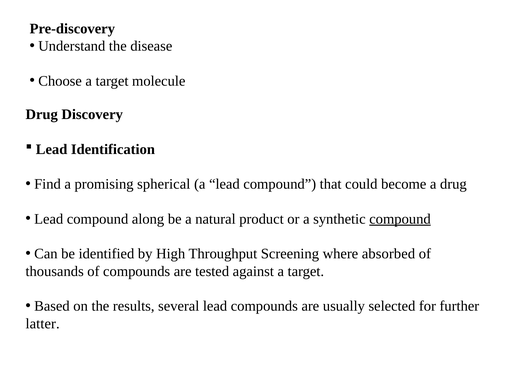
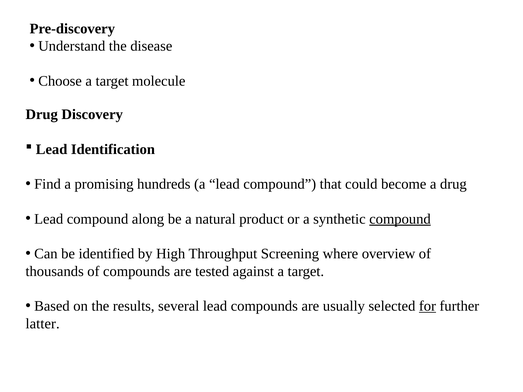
spherical: spherical -> hundreds (164, 184)
absorbed: absorbed -> overview (389, 254)
for underline: none -> present (427, 306)
